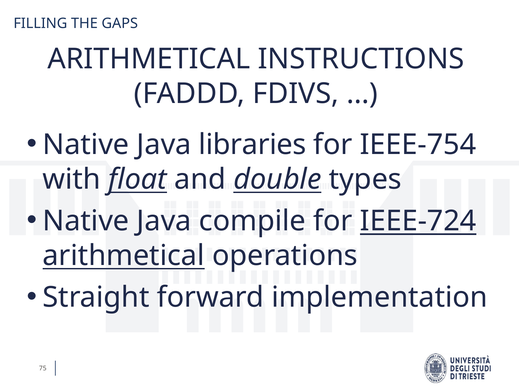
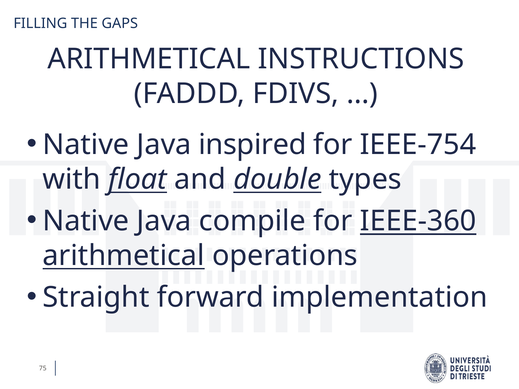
libraries: libraries -> inspired (252, 145)
IEEE-724: IEEE-724 -> IEEE-360 (418, 221)
